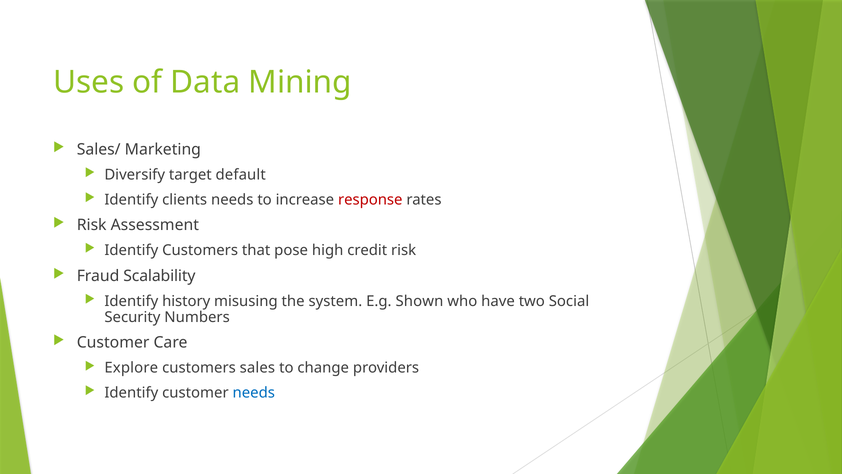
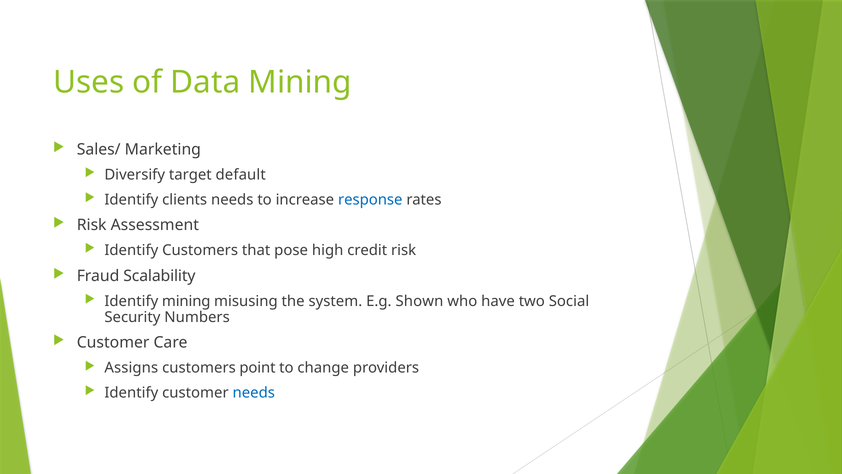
response colour: red -> blue (370, 199)
Identify history: history -> mining (186, 301)
Explore: Explore -> Assigns (131, 368)
sales: sales -> point (257, 368)
